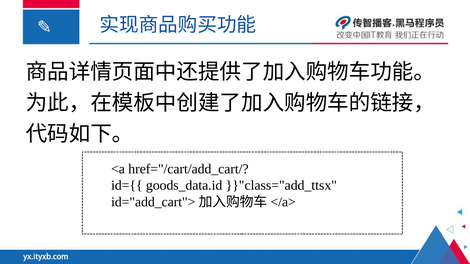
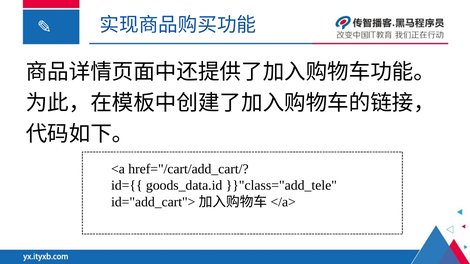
}}"class="add_ttsx: }}"class="add_ttsx -> }}"class="add_tele (281, 186)
